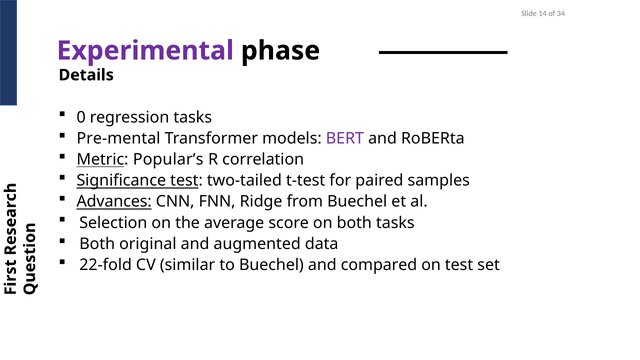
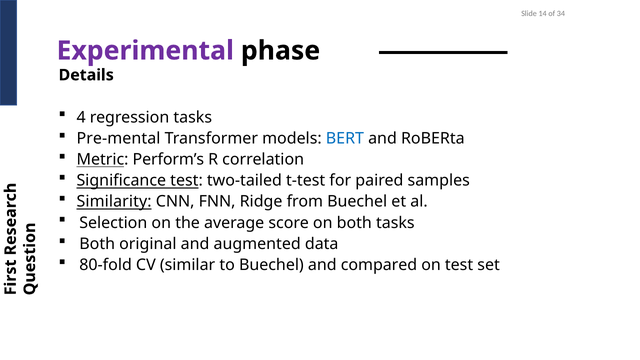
0: 0 -> 4 (81, 117)
BERT colour: purple -> blue (345, 138)
Popular’s: Popular’s -> Perform’s (168, 159)
Advances: Advances -> Similarity (114, 202)
22-fold: 22-fold -> 80-fold (106, 265)
